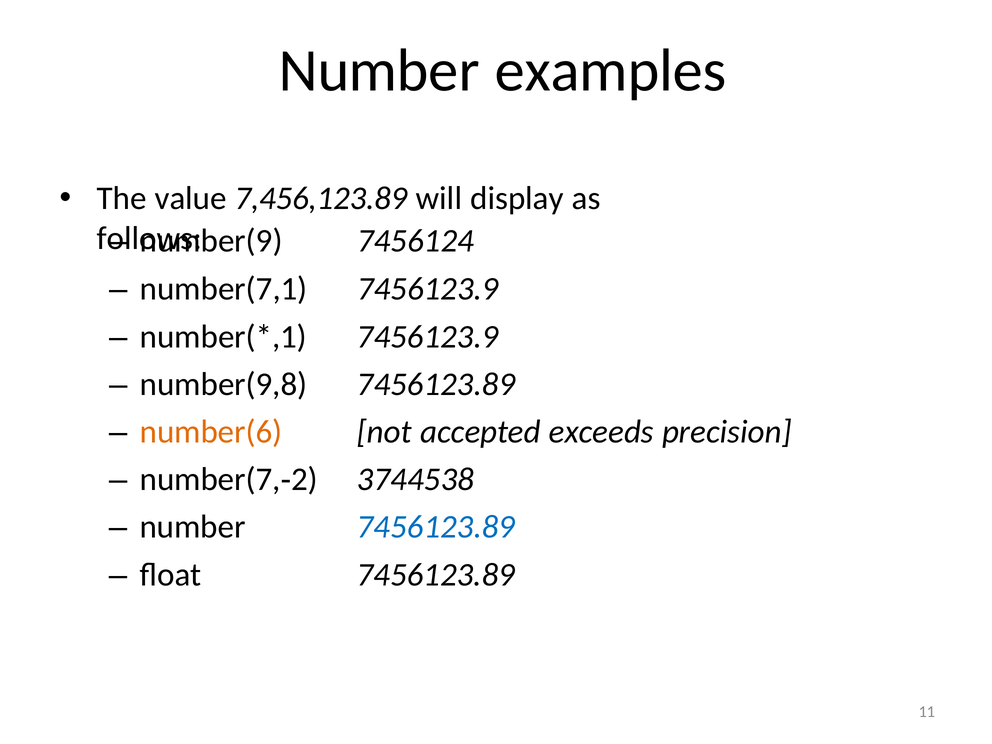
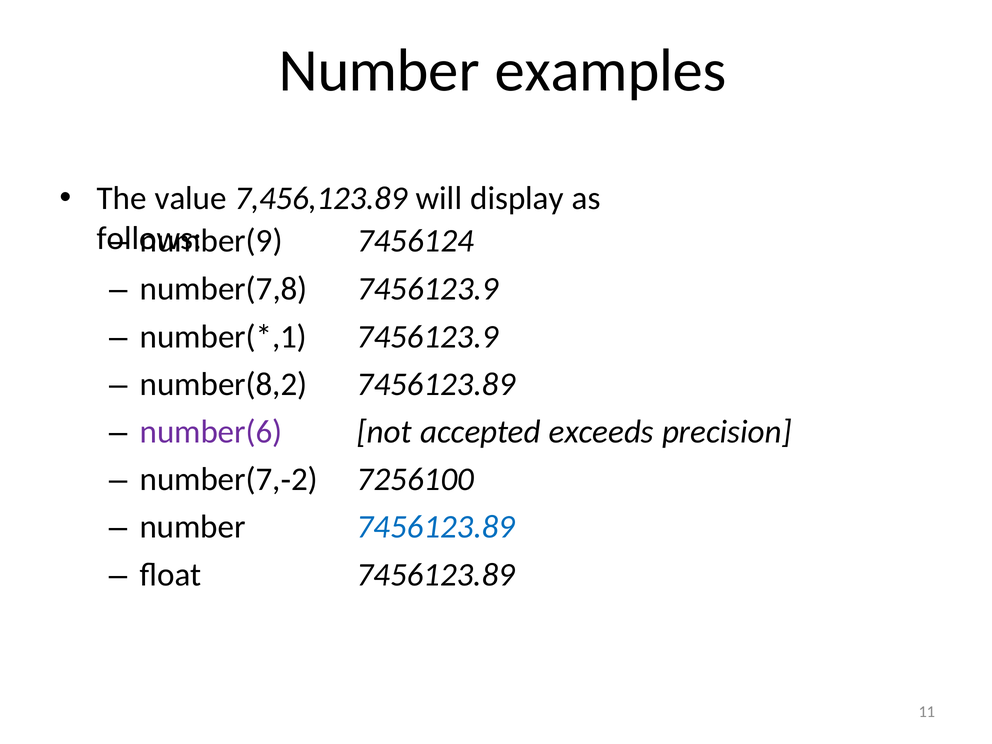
number(7,1: number(7,1 -> number(7,8 (224, 289)
number(9,8: number(9,8 -> number(8,2 (224, 384)
number(6 colour: orange -> purple (211, 432)
3744538: 3744538 -> 7256100 (415, 479)
